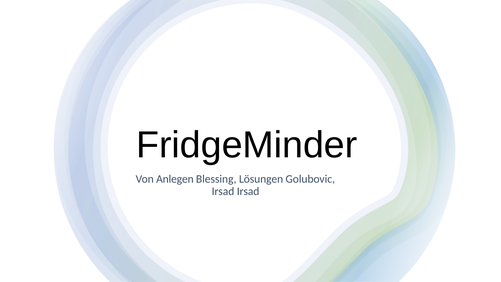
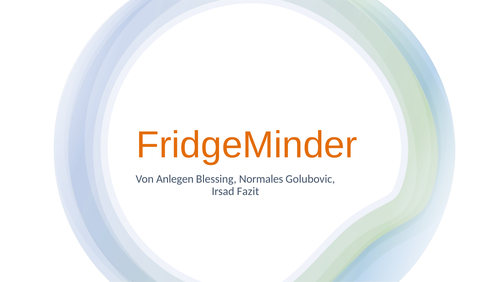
FridgeMinder colour: black -> orange (247, 145)
Lösungen: Lösungen -> Normales (261, 179)
Irsad Irsad: Irsad -> Fazit (248, 191)
